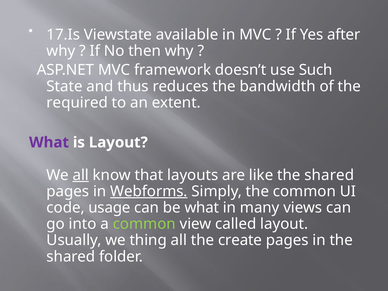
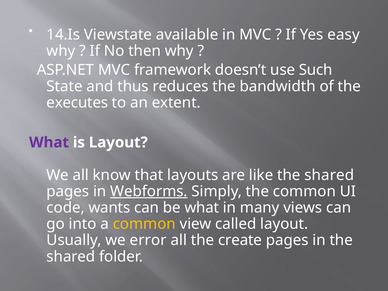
17.Is: 17.Is -> 14.Is (63, 35)
after: after -> easy (344, 35)
required: required -> executes (77, 103)
all underline: present -> none (81, 175)
usage: usage -> wants (109, 208)
common colour: light green -> yellow (144, 224)
thing: thing -> error (148, 240)
